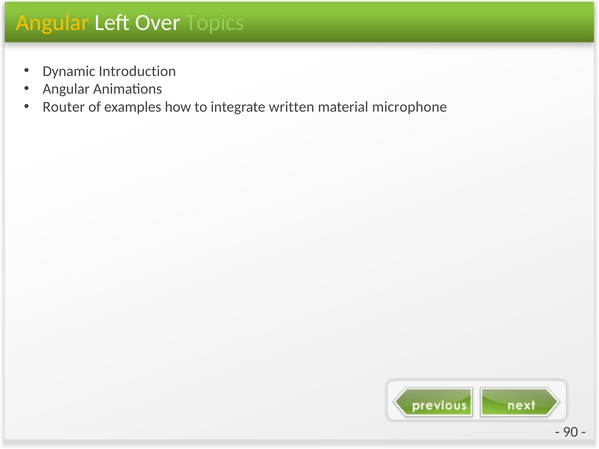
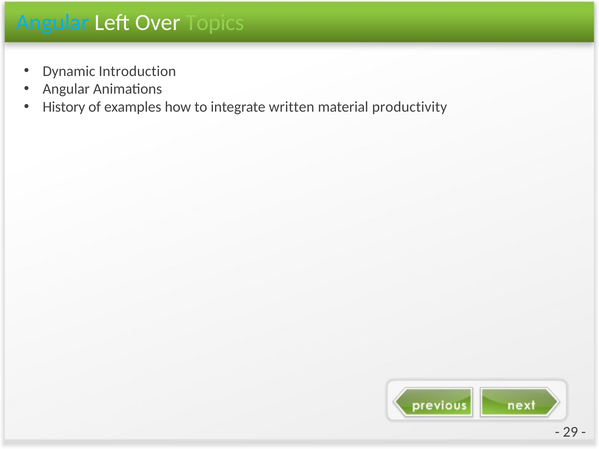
Angular colour: yellow -> light blue (53, 23)
Router: Router -> History (64, 107)
microphone: microphone -> productivity (410, 107)
90: 90 -> 29 (570, 432)
